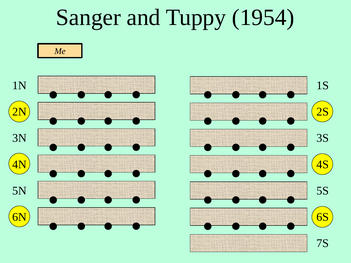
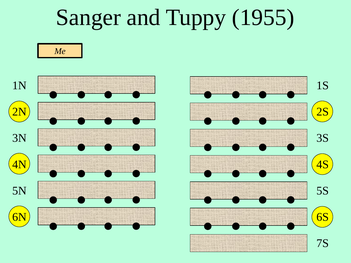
1954: 1954 -> 1955 (263, 17)
